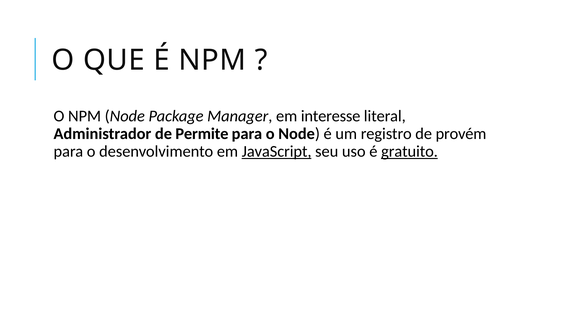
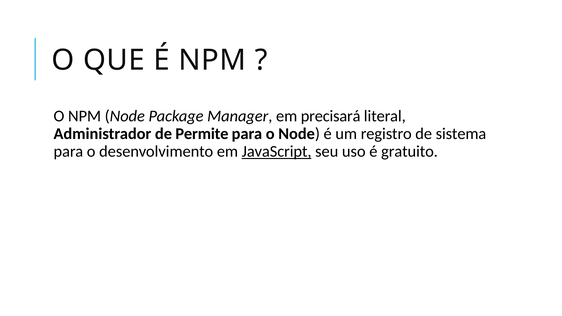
interesse: interesse -> precisará (331, 116)
provém: provém -> sistema (461, 134)
gratuito underline: present -> none (410, 152)
